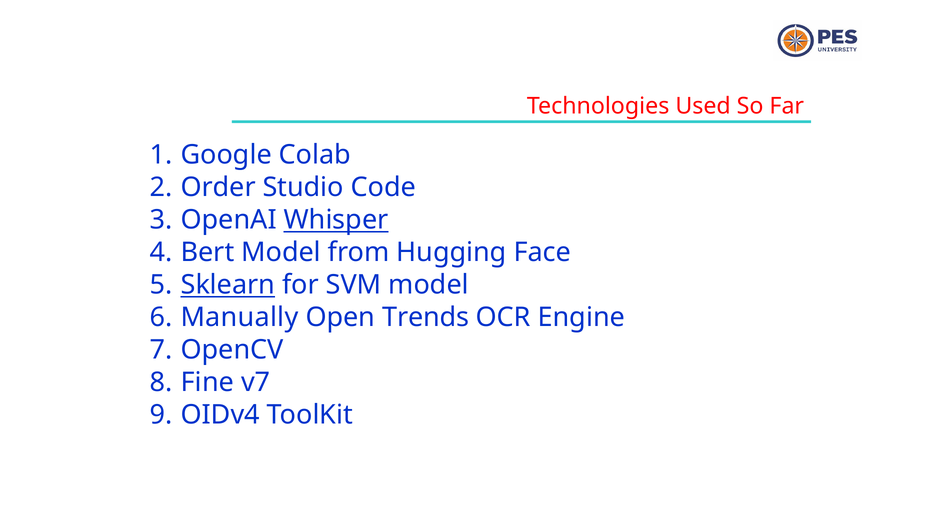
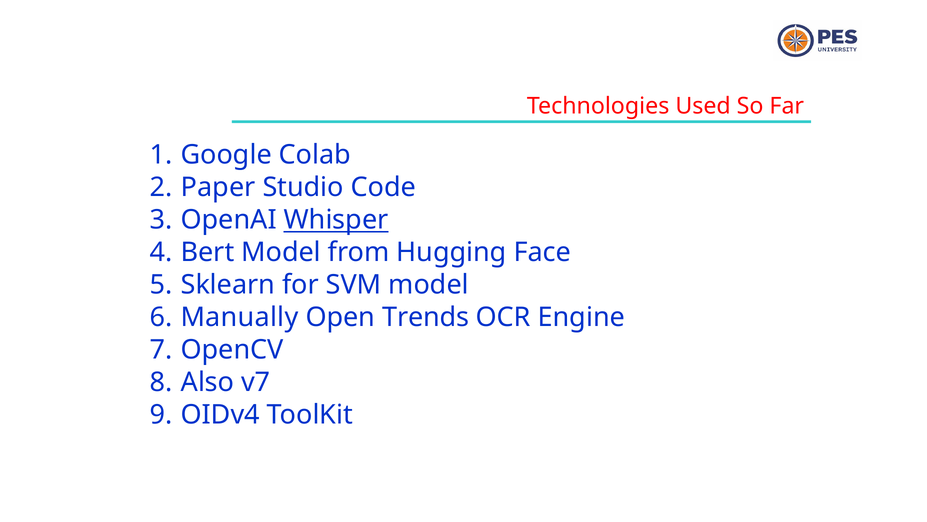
Order: Order -> Paper (218, 187)
Sklearn underline: present -> none (228, 285)
Fine: Fine -> Also (208, 382)
